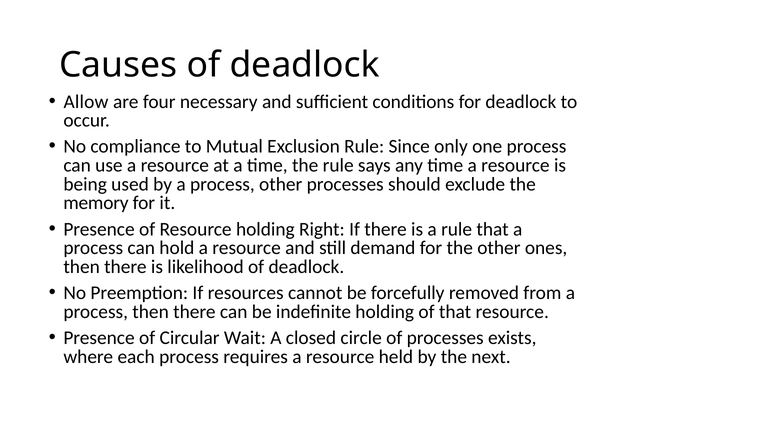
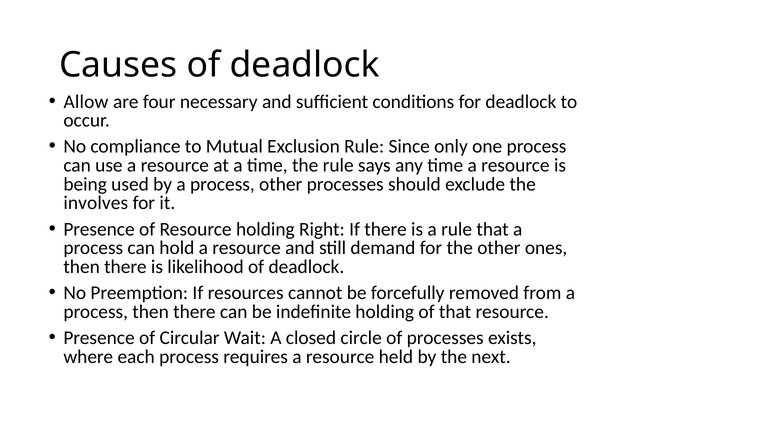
memory: memory -> involves (96, 203)
